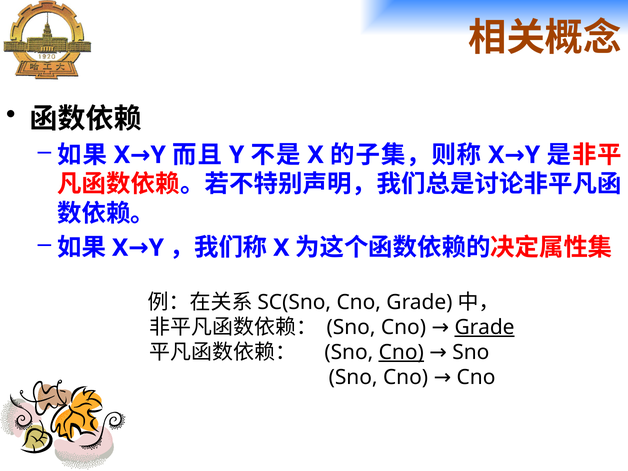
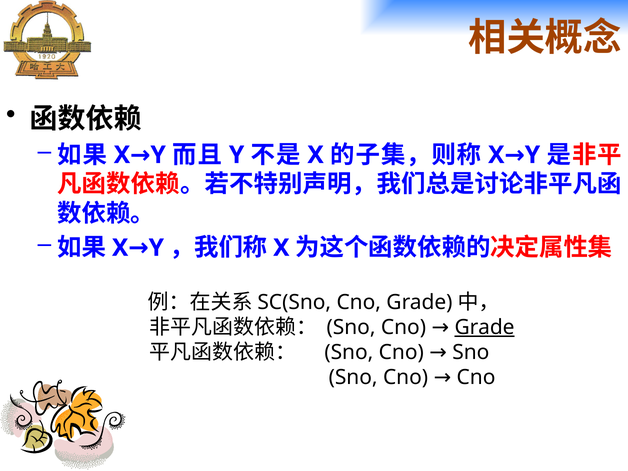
Cno underline: present -> none (401, 352)
